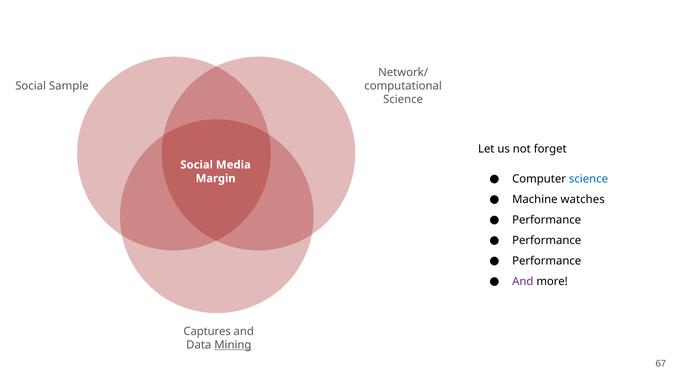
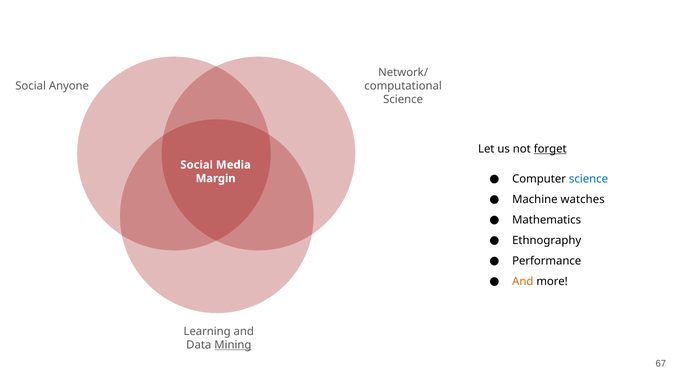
Sample: Sample -> Anyone (69, 86)
forget underline: none -> present (550, 149)
Performance: Performance -> Mathematics (547, 220)
Performance: Performance -> Ethnography (547, 240)
And colour: purple -> orange (523, 281)
Captures: Captures -> Learning (207, 331)
